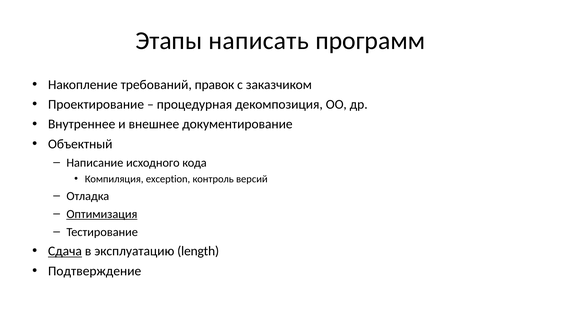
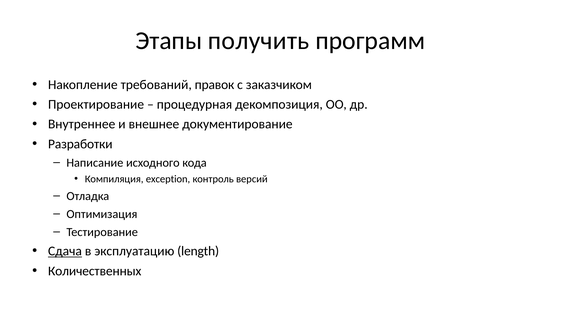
написать: написать -> получить (259, 41)
Объектный: Объектный -> Разработки (80, 144)
Оптимизация underline: present -> none (102, 214)
Подтверждение: Подтверждение -> Количественных (95, 271)
